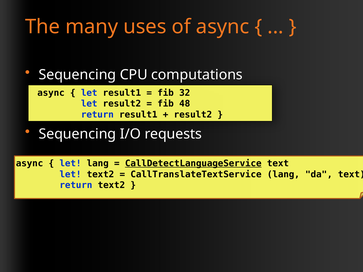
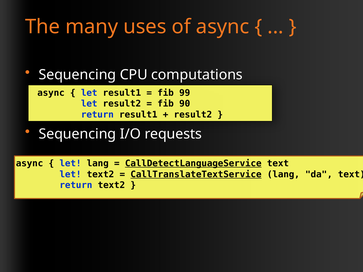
32: 32 -> 99 (185, 93)
48: 48 -> 90 (185, 104)
CallTranslateTextService underline: none -> present (196, 174)
